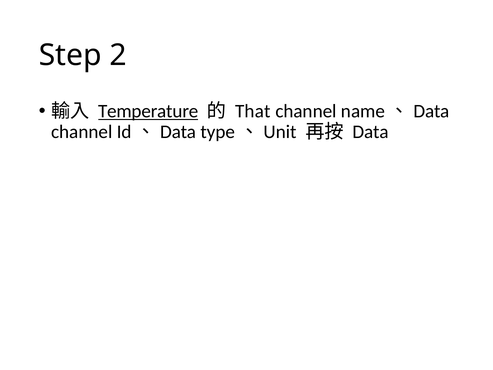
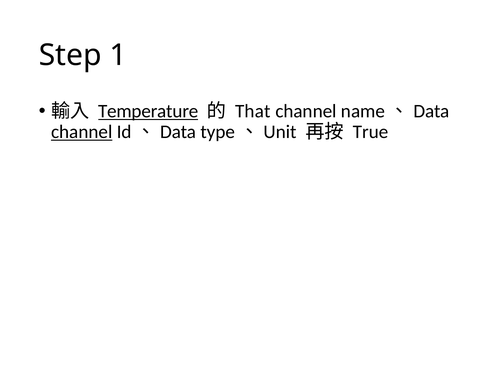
2: 2 -> 1 (118, 55)
channel underline: none -> present (82, 132)
Data: Data -> True (370, 132)
